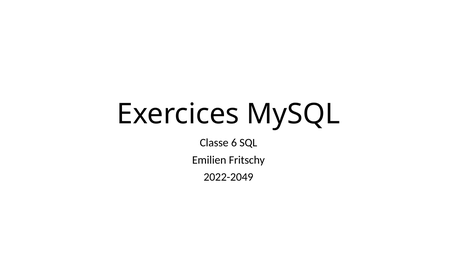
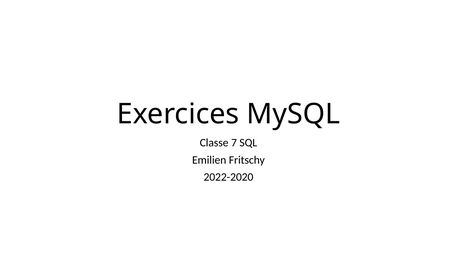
6: 6 -> 7 (234, 143)
2022-2049: 2022-2049 -> 2022-2020 (228, 177)
